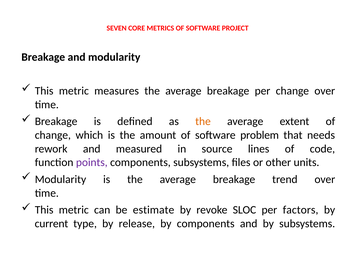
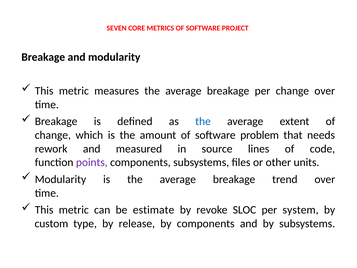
the colour: orange -> blue (203, 121)
factors: factors -> system (301, 210)
current: current -> custom (51, 223)
